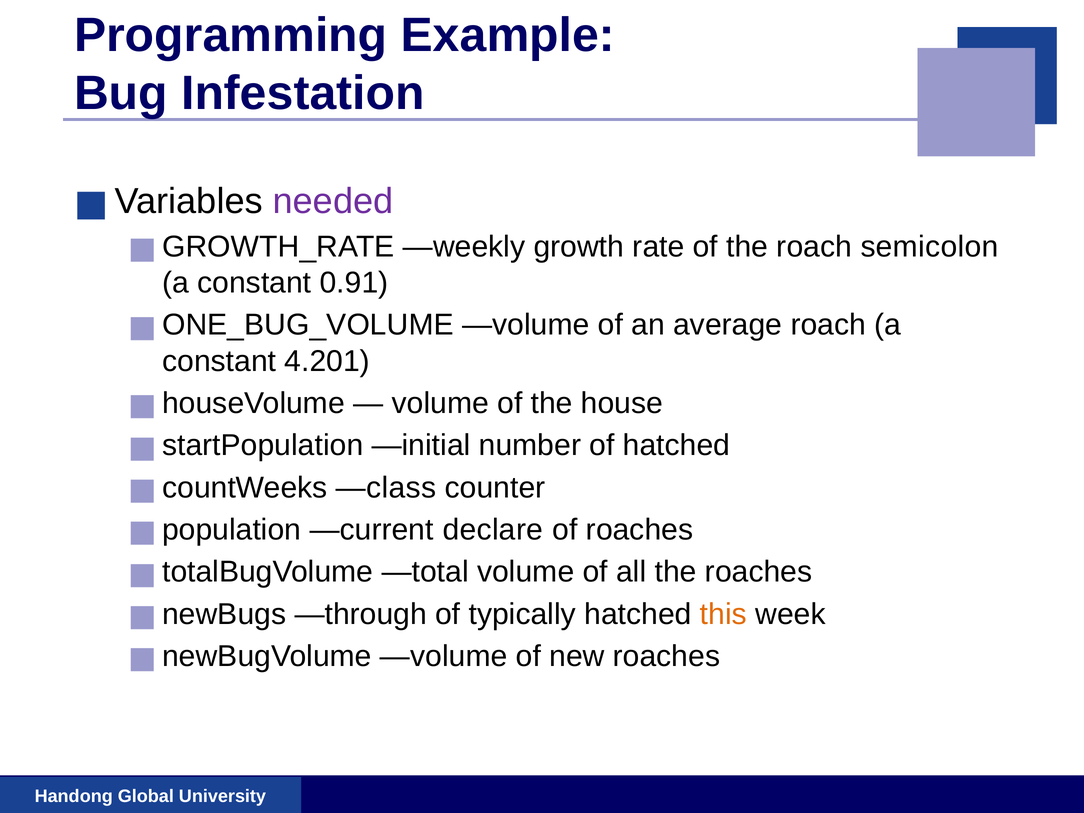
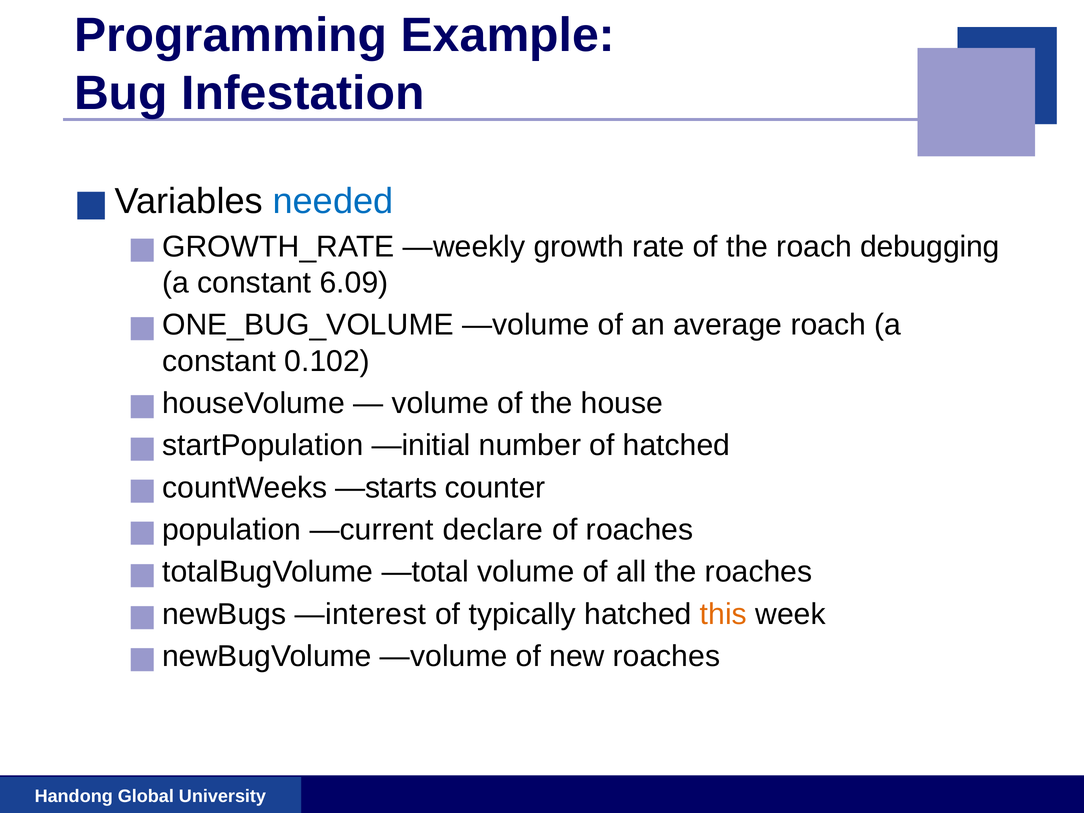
needed colour: purple -> blue (333, 201)
semicolon: semicolon -> debugging (930, 247)
0.91: 0.91 -> 6.09 (354, 283)
4.201: 4.201 -> 0.102 (327, 361)
—class: —class -> —starts (386, 488)
—through: —through -> —interest (361, 614)
